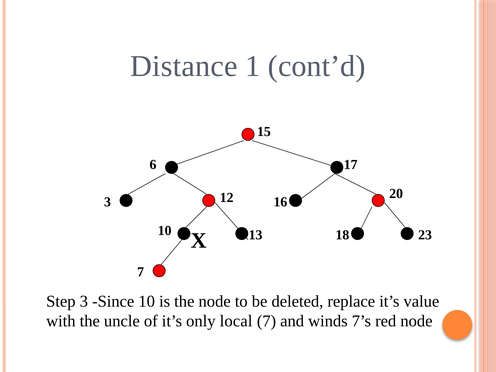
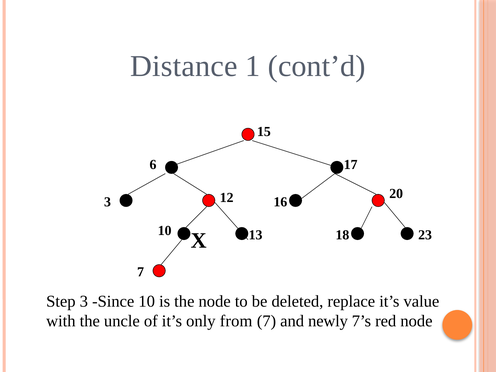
local: local -> from (236, 321)
winds: winds -> newly (328, 321)
